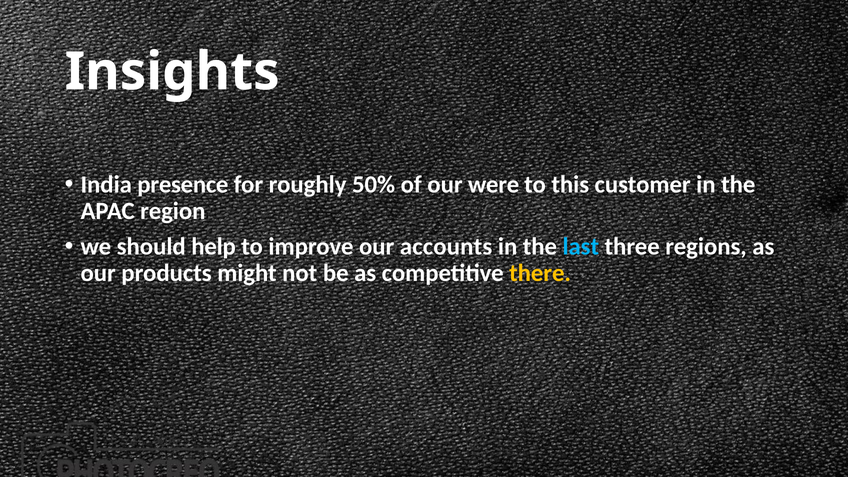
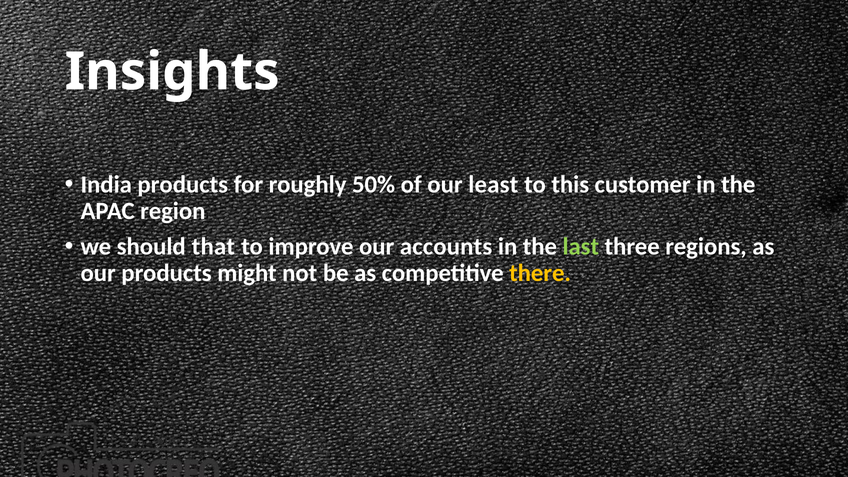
India presence: presence -> products (183, 184)
were: were -> least (493, 184)
help: help -> that (213, 247)
last colour: light blue -> light green (581, 247)
